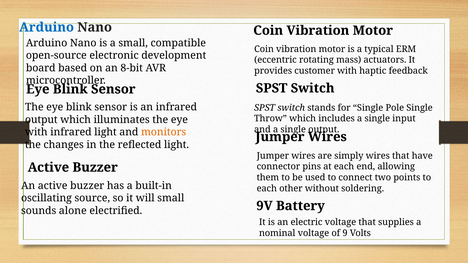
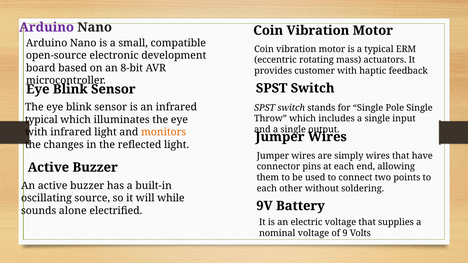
Arduino colour: blue -> purple (47, 27)
output: output -> typical (41, 120)
will small: small -> while (171, 198)
